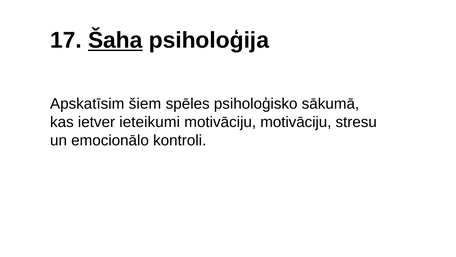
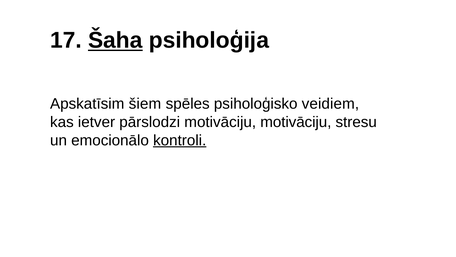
sākumā: sākumā -> veidiem (330, 104)
ieteikumi: ieteikumi -> pārslodzi (150, 122)
kontroli underline: none -> present (180, 140)
